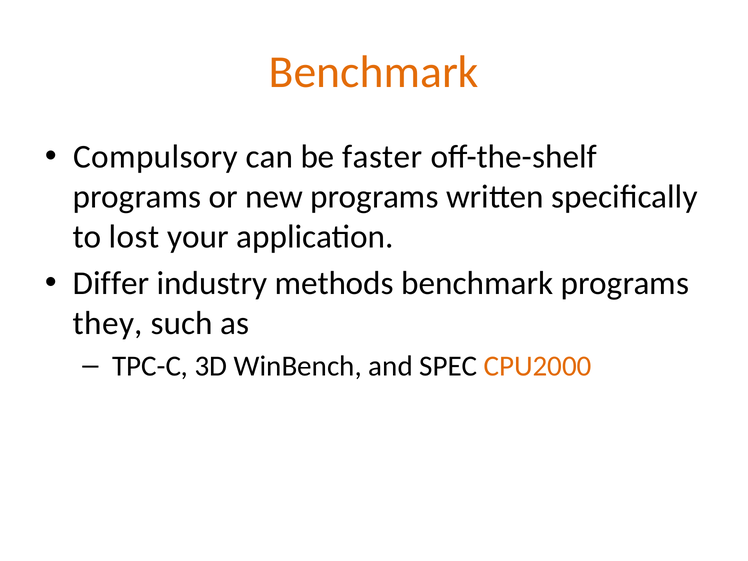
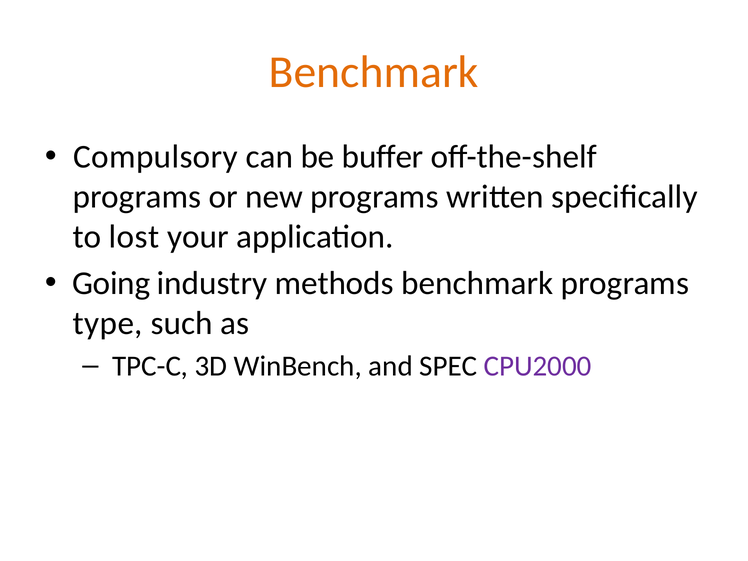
faster: faster -> buffer (383, 157)
Differ: Differ -> Going (111, 283)
they: they -> type (108, 323)
CPU2000 colour: orange -> purple (538, 366)
